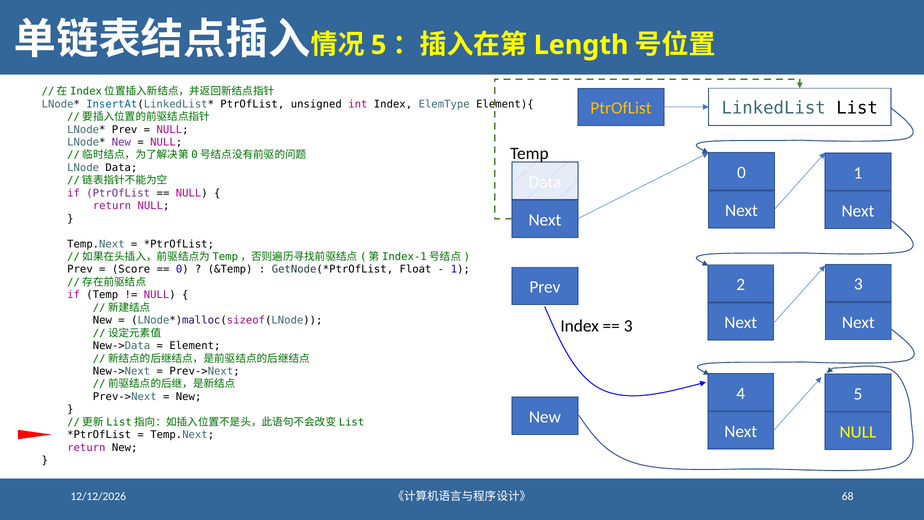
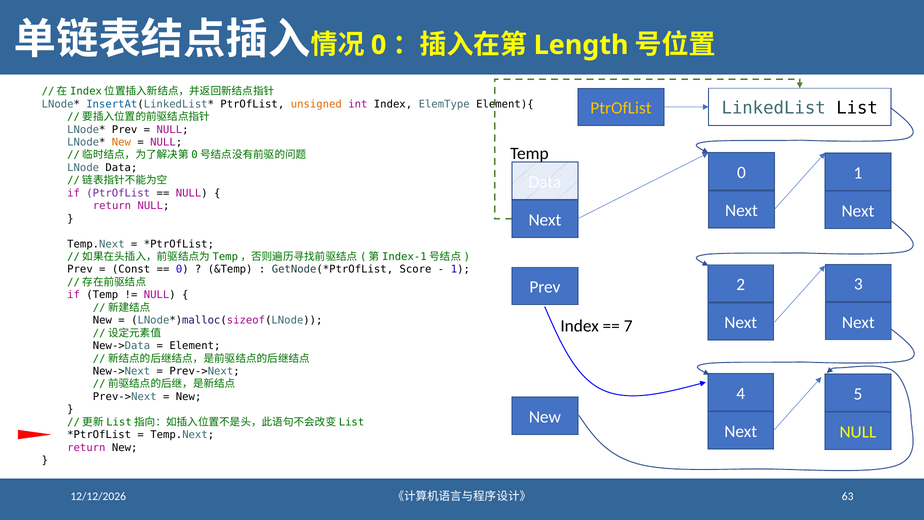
5: 5 -> 0 (379, 45)
unsigned colour: black -> orange (316, 104)
New colour: purple -> orange (121, 142)
Score: Score -> Const (131, 269)
Float: Float -> Score (415, 269)
3: 3 -> 7 (628, 326)
68: 68 -> 63 (848, 496)
